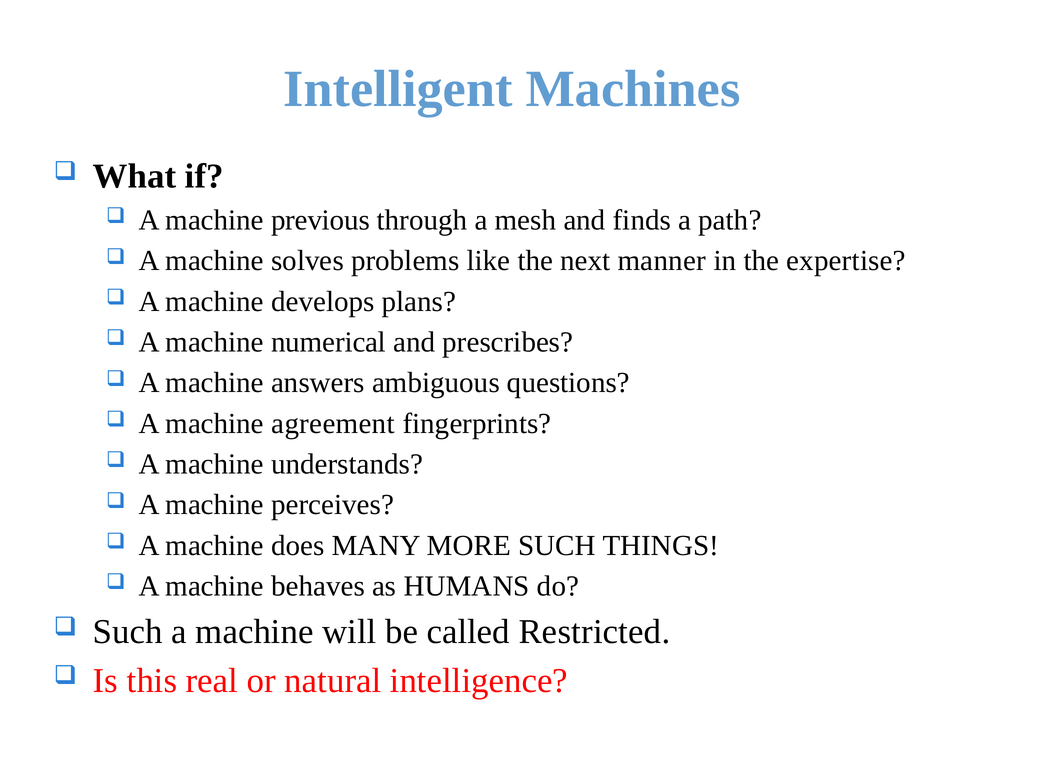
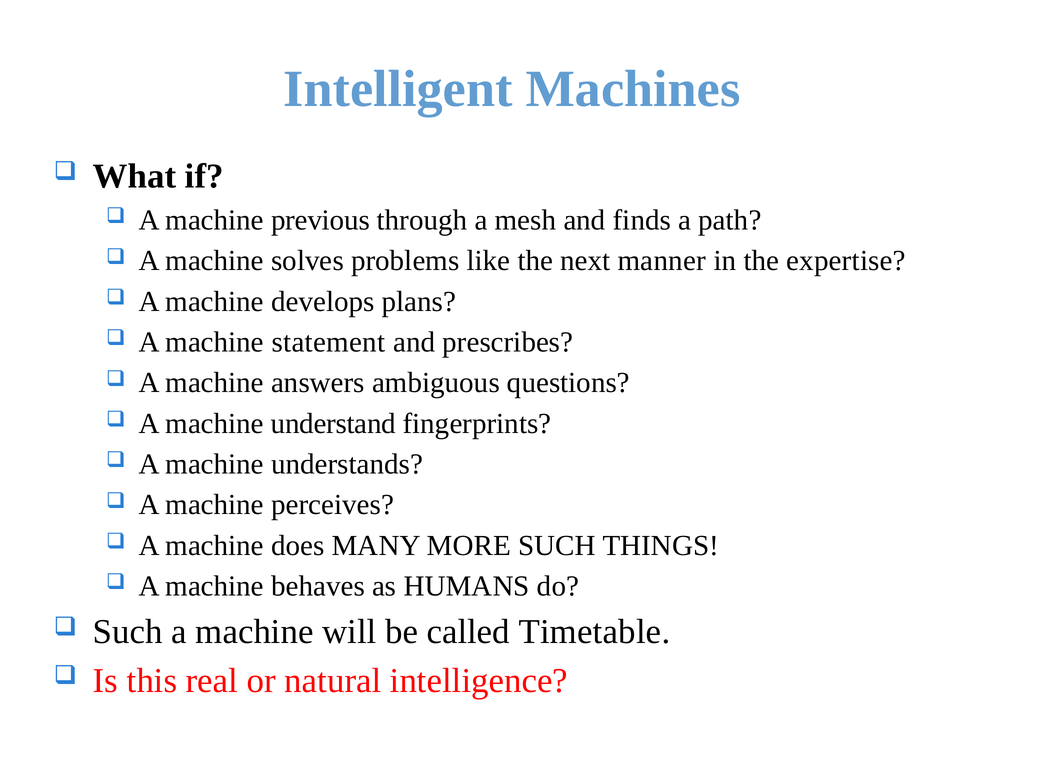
numerical: numerical -> statement (328, 342)
agreement: agreement -> understand (333, 424)
Restricted: Restricted -> Timetable (594, 632)
